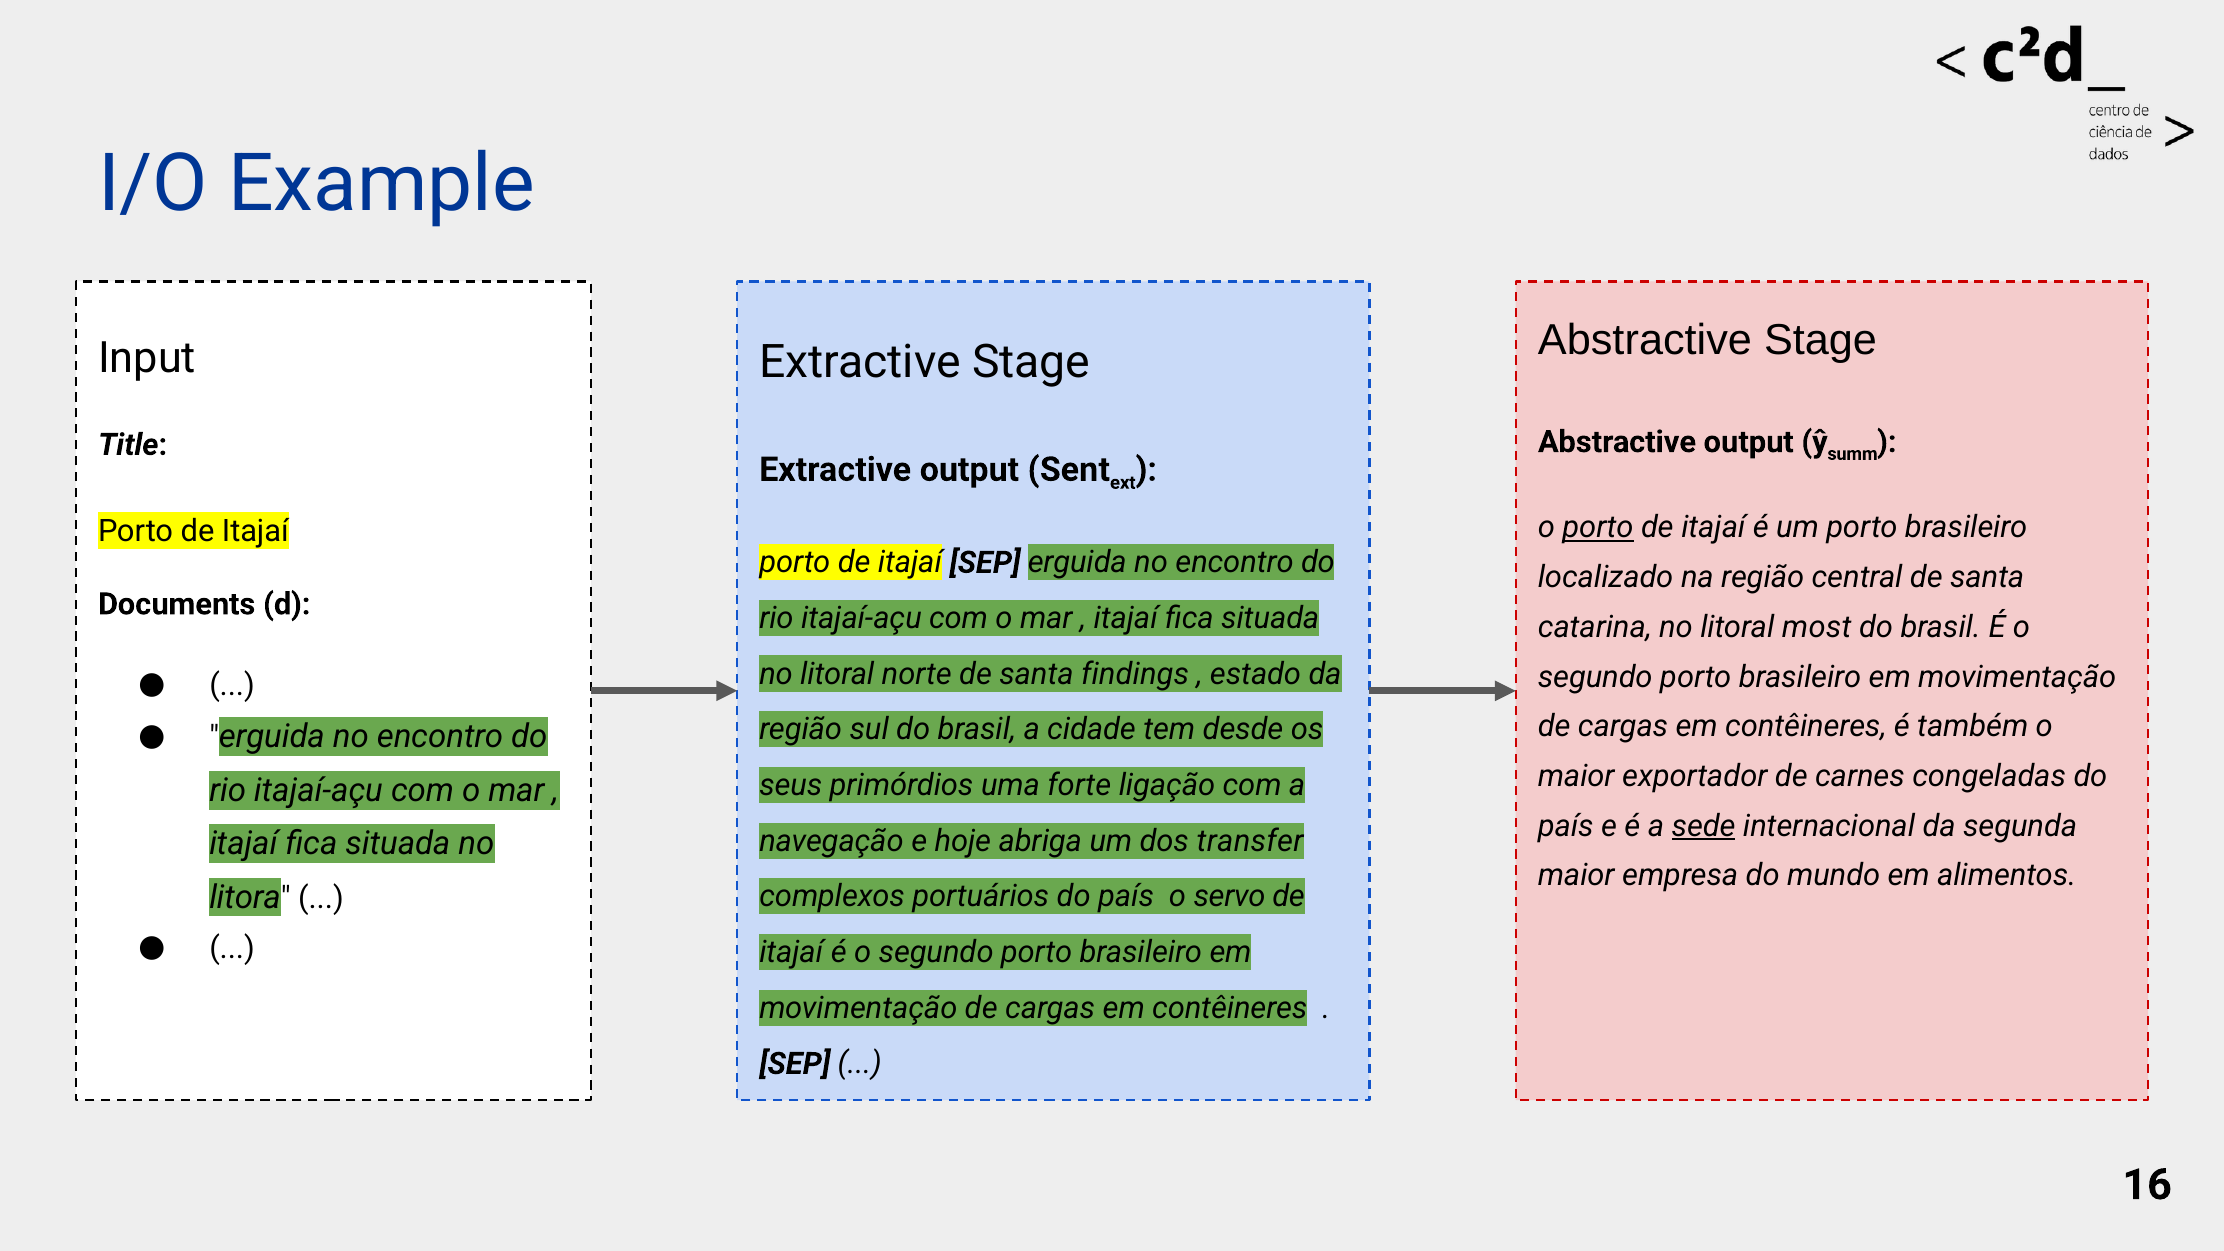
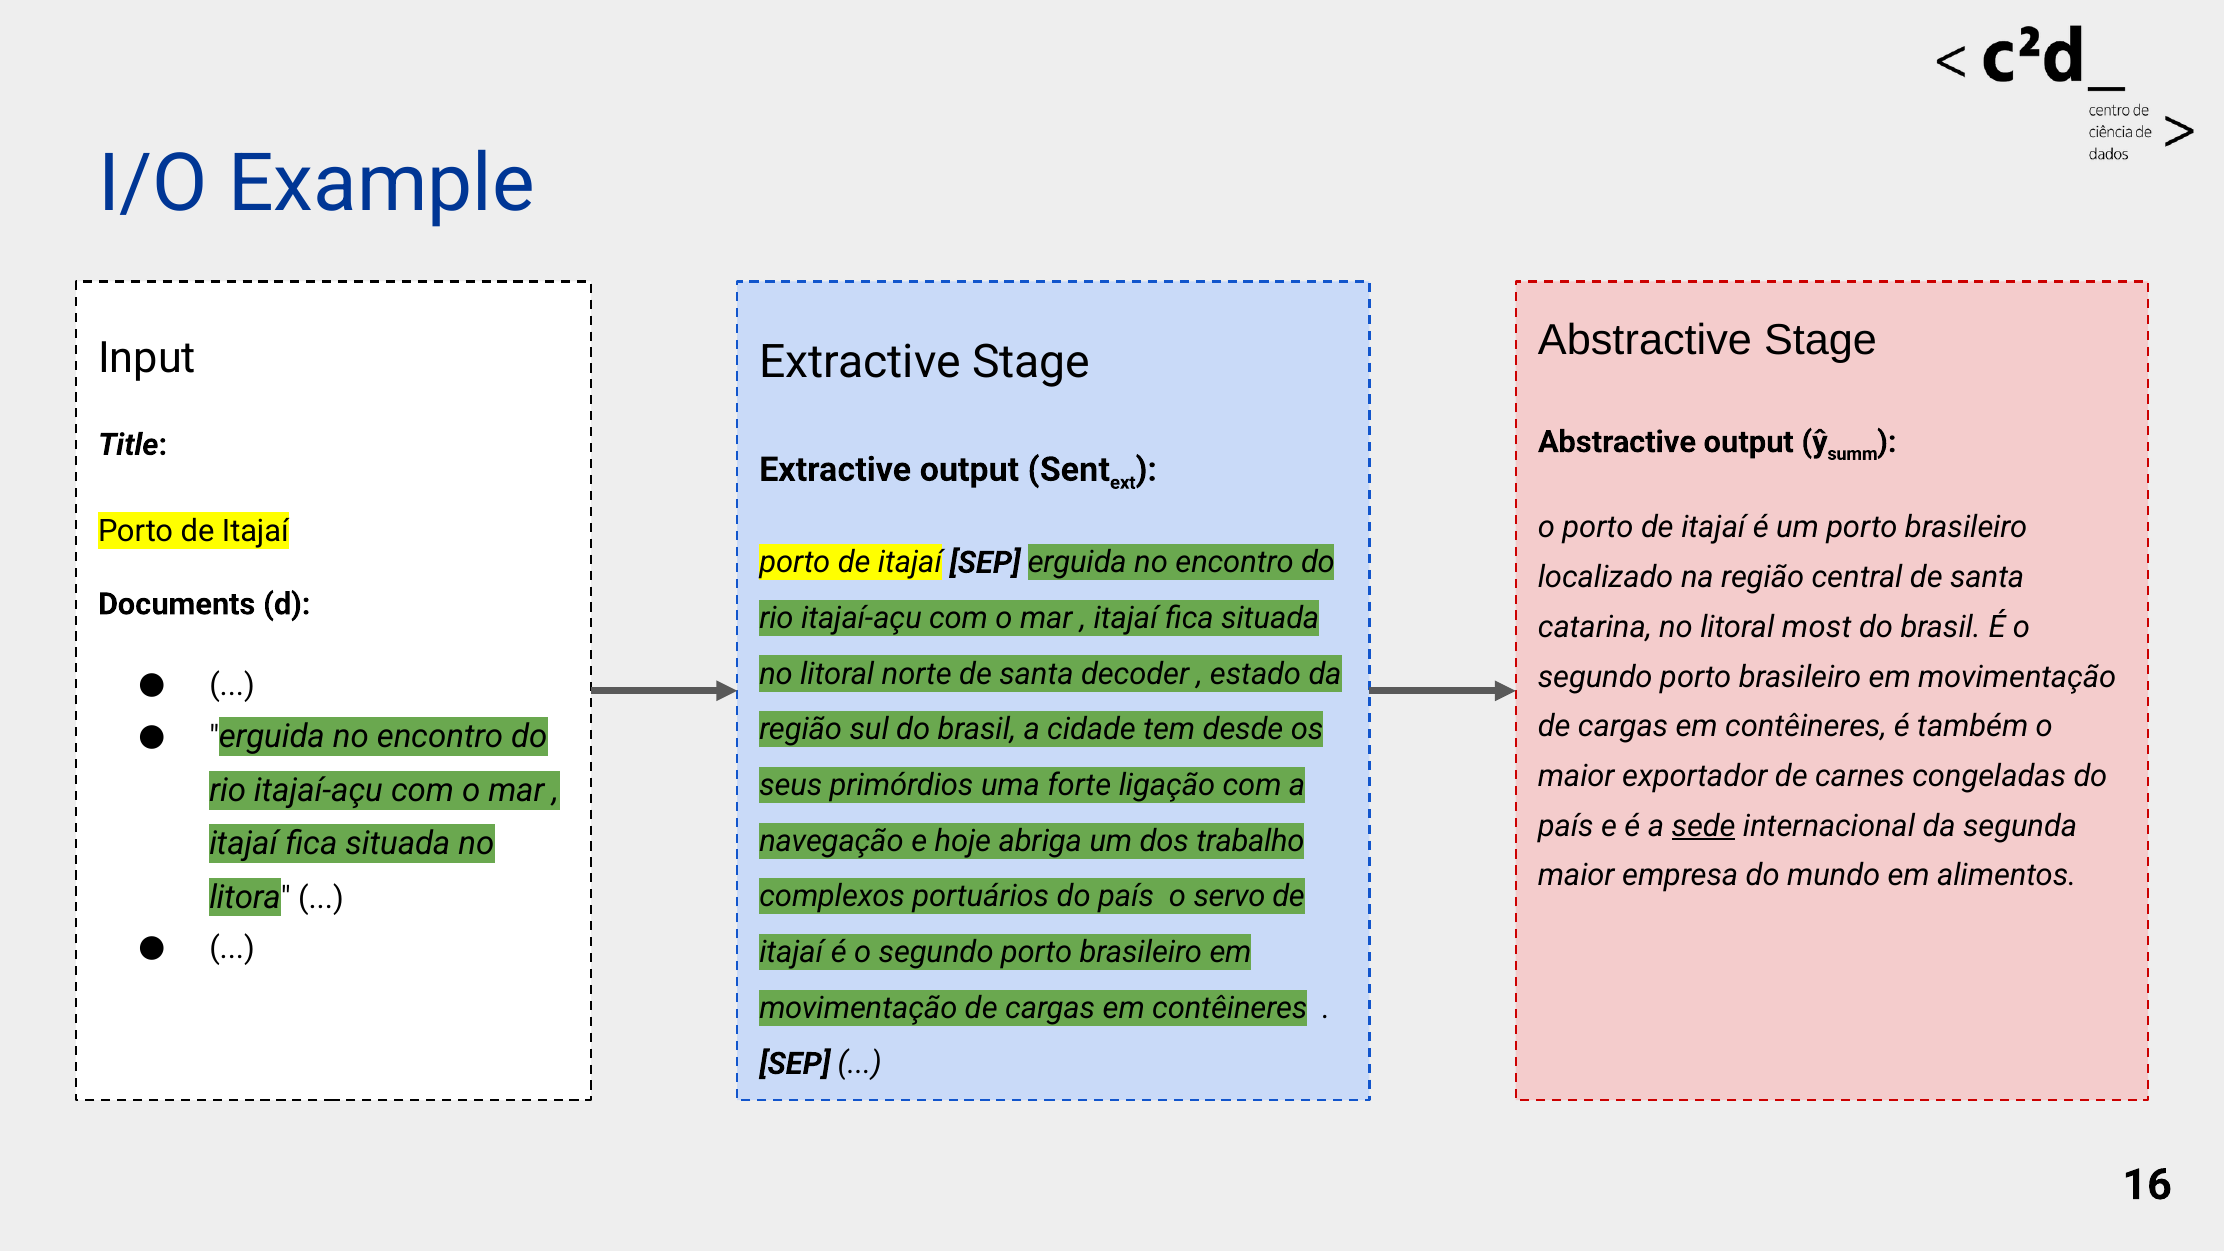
porto underline: present -> none (1598, 528)
findings: findings -> decoder (1135, 674)
transfer: transfer -> trabalho (1250, 841)
